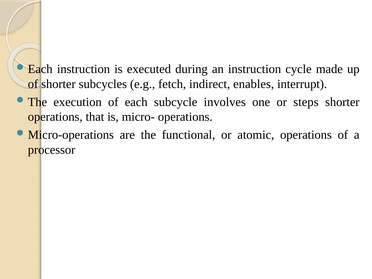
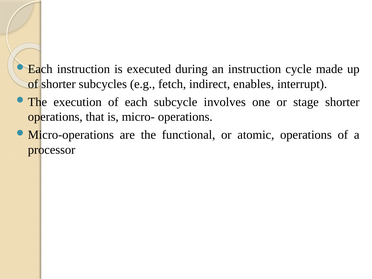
steps: steps -> stage (306, 102)
